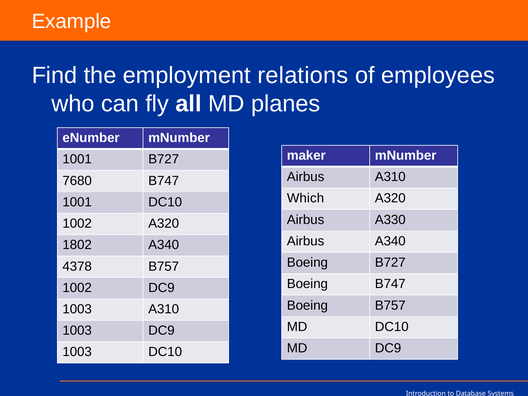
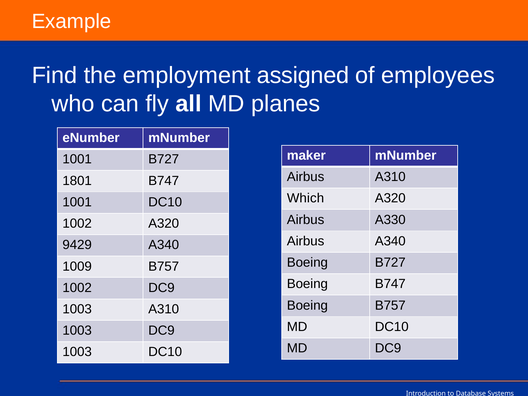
relations: relations -> assigned (303, 76)
7680: 7680 -> 1801 (77, 181)
1802: 1802 -> 9429 (77, 245)
4378: 4378 -> 1009 (77, 266)
